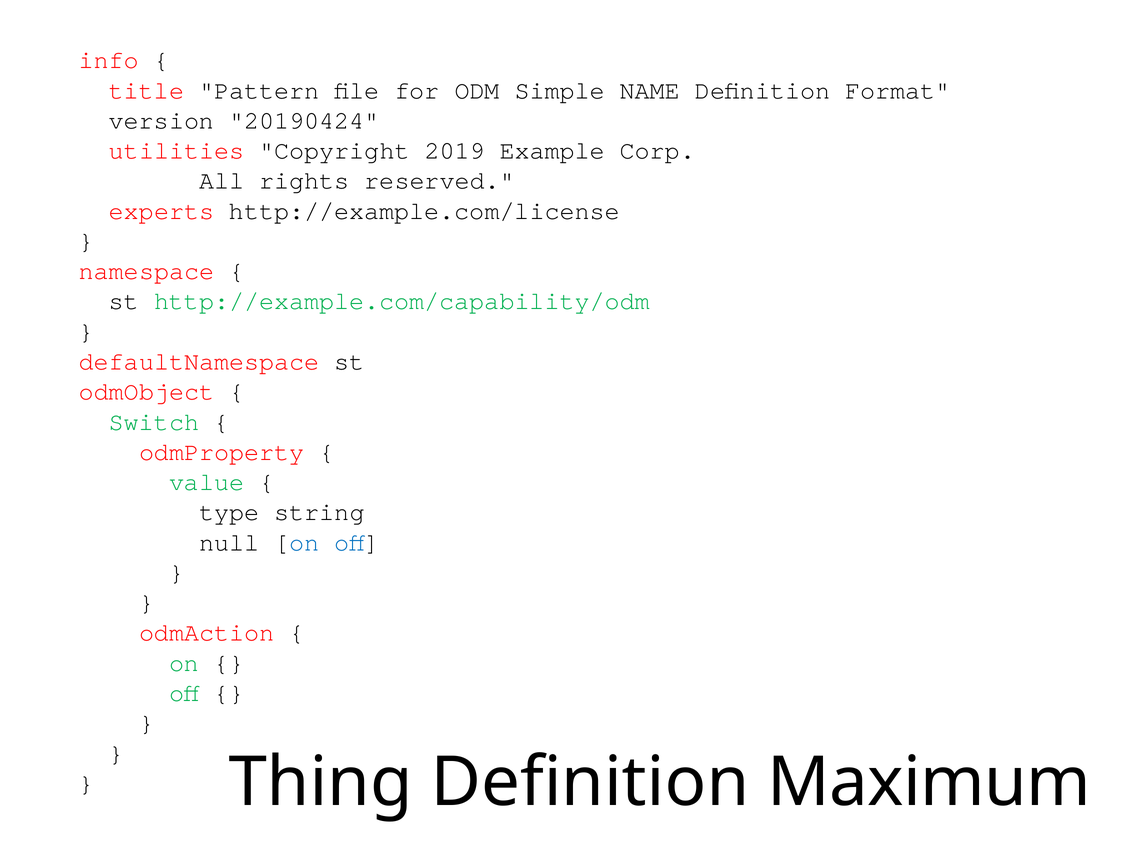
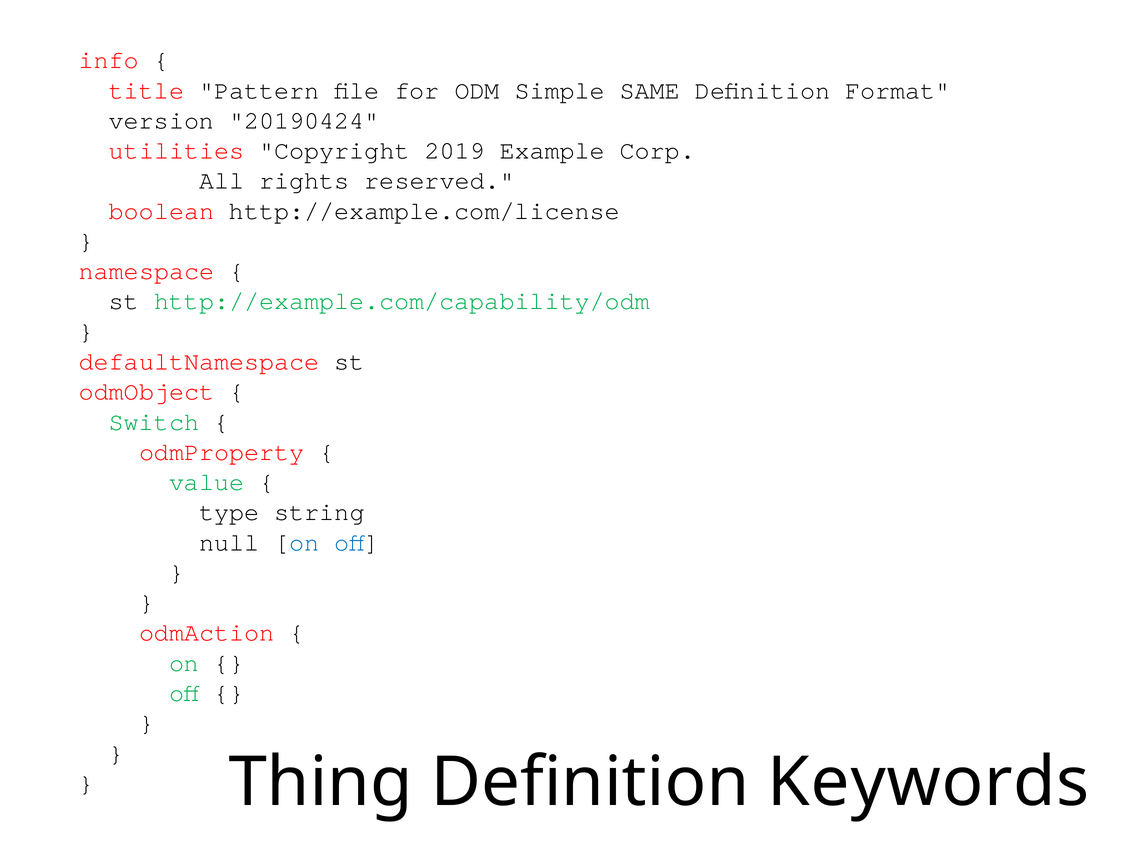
NAME: NAME -> SAME (650, 90)
experts: experts -> boolean (162, 211)
Maximum: Maximum -> Keywords (929, 783)
